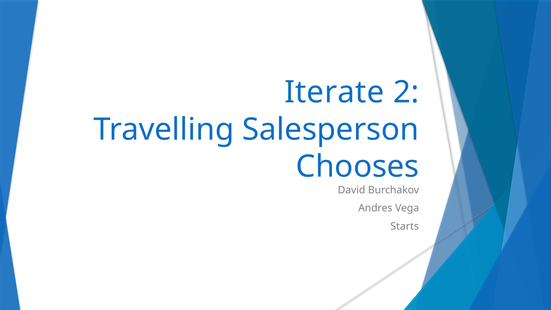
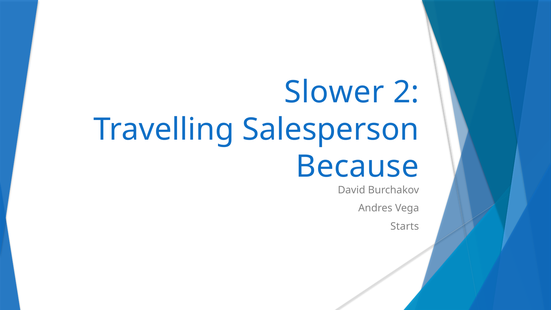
Iterate: Iterate -> Slower (334, 92)
Chooses: Chooses -> Because (357, 167)
